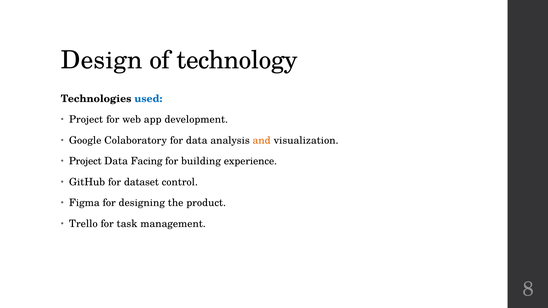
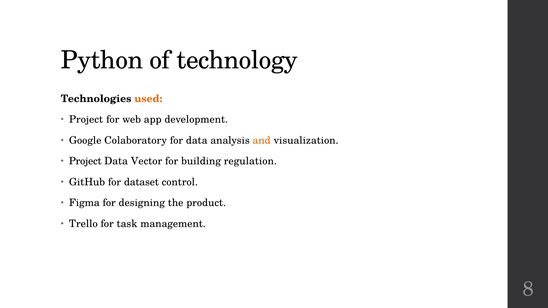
Design: Design -> Python (102, 60)
used colour: blue -> orange (148, 99)
Facing: Facing -> Vector (147, 161)
experience: experience -> regulation (250, 161)
